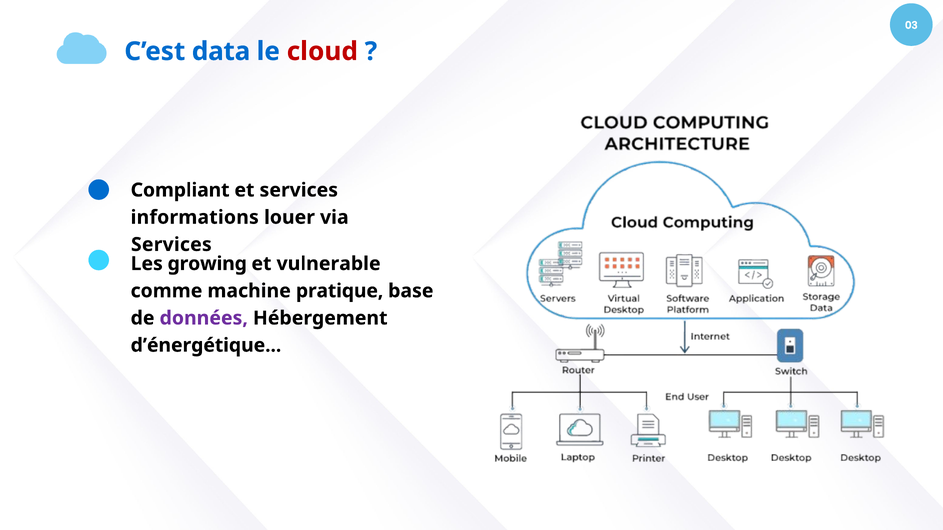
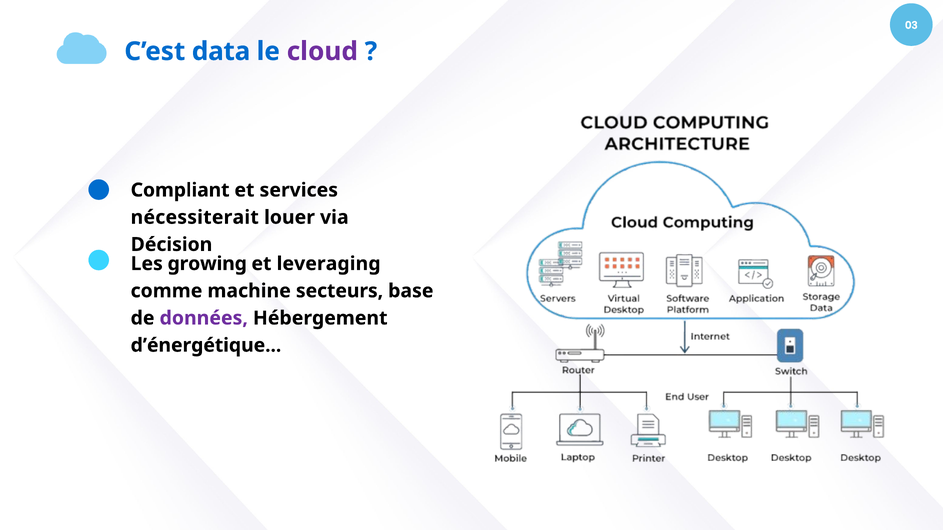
cloud colour: red -> purple (322, 51)
informations: informations -> nécessiterait (195, 218)
Services: Services -> Décision (171, 245)
vulnerable: vulnerable -> leveraging (329, 264)
pratique: pratique -> secteurs (340, 291)
